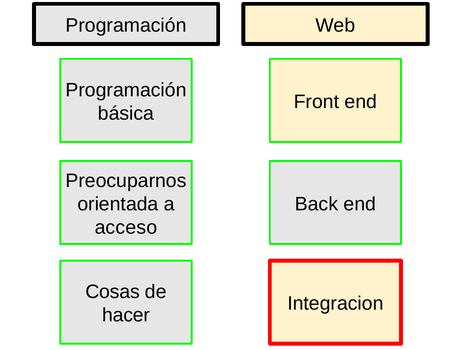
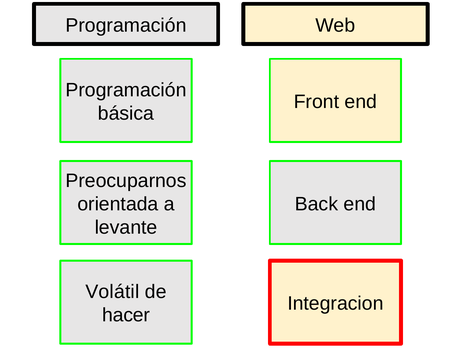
acceso: acceso -> levante (126, 227)
Cosas: Cosas -> Volátil (112, 292)
